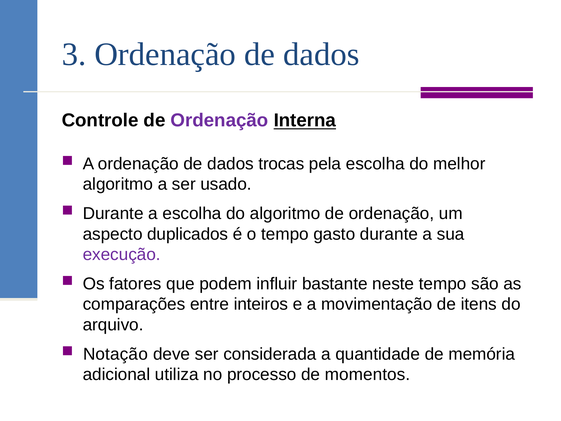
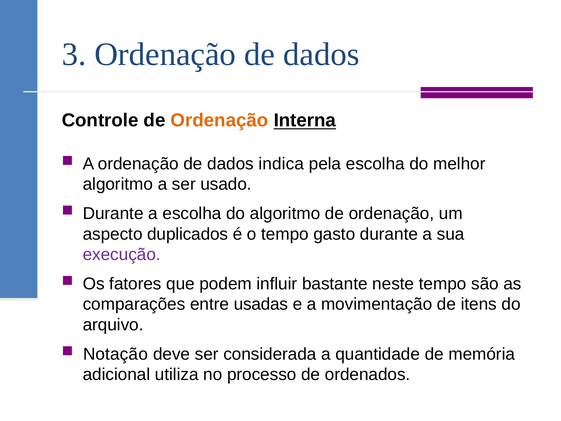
Ordenação colour: purple -> orange (219, 120)
trocas: trocas -> indica (281, 164)
inteiros: inteiros -> usadas (261, 304)
momentos: momentos -> ordenados (368, 374)
